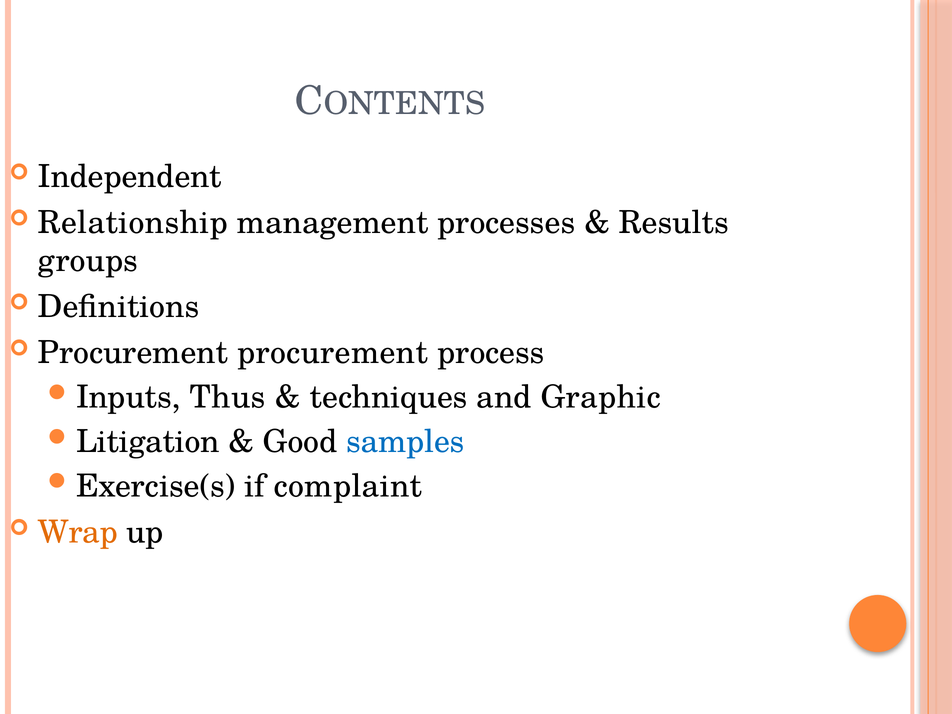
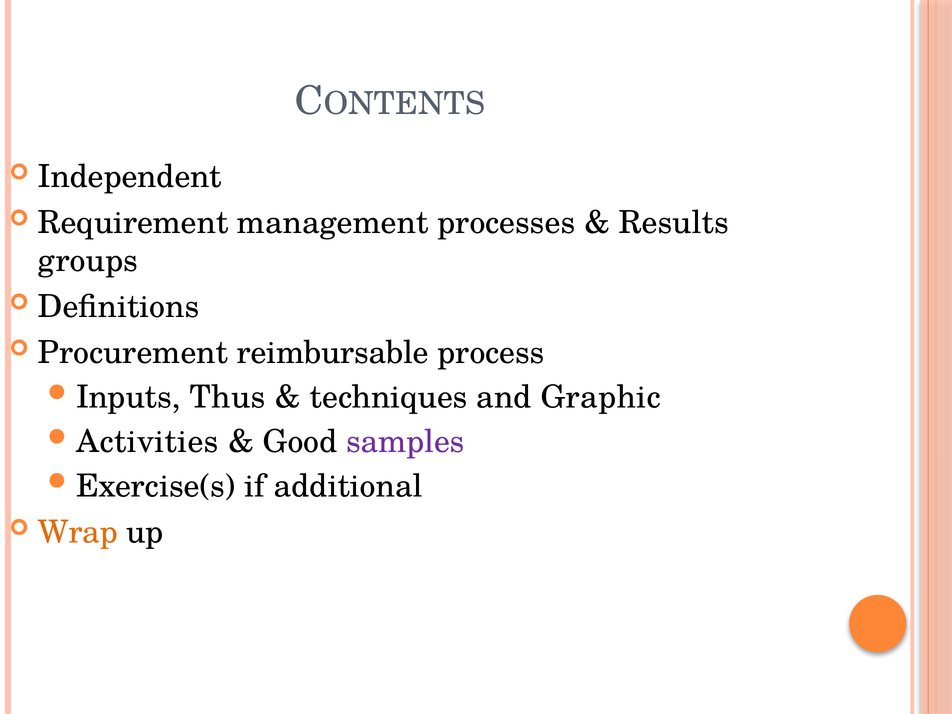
Relationship: Relationship -> Requirement (133, 223)
Procurement procurement: procurement -> reimbursable (333, 353)
Litigation: Litigation -> Activities (148, 442)
samples colour: blue -> purple (405, 442)
complaint: complaint -> additional (348, 486)
